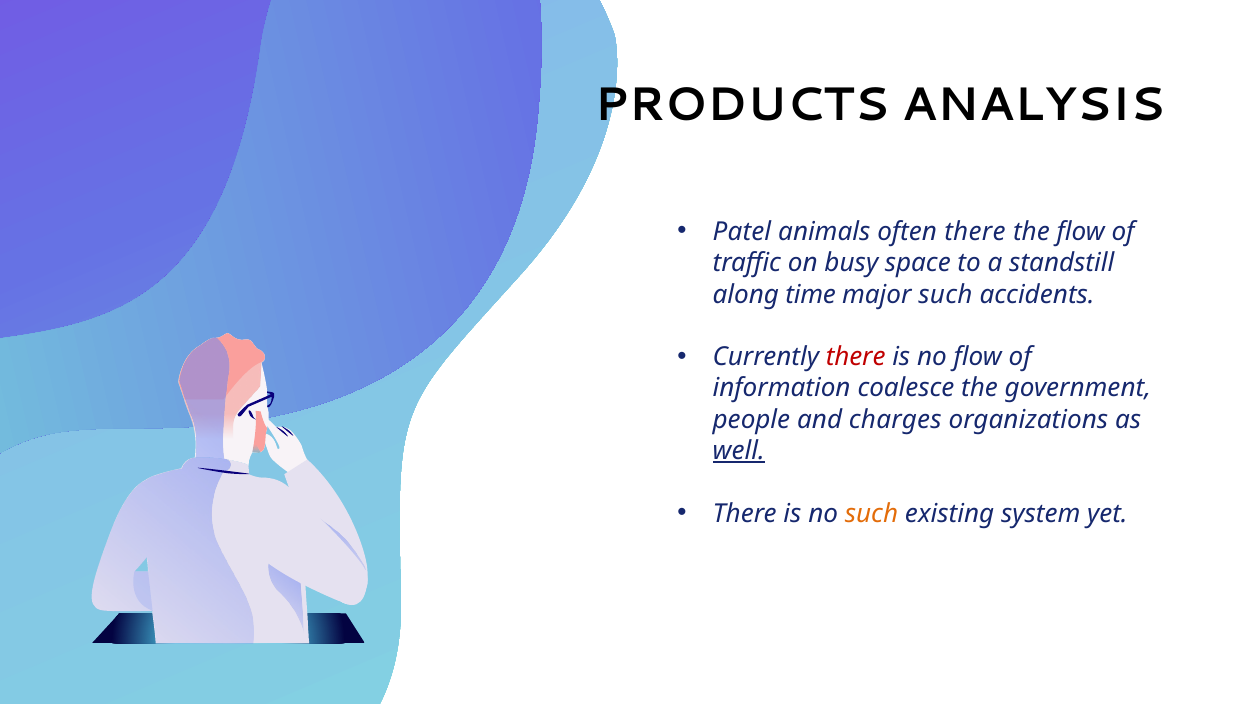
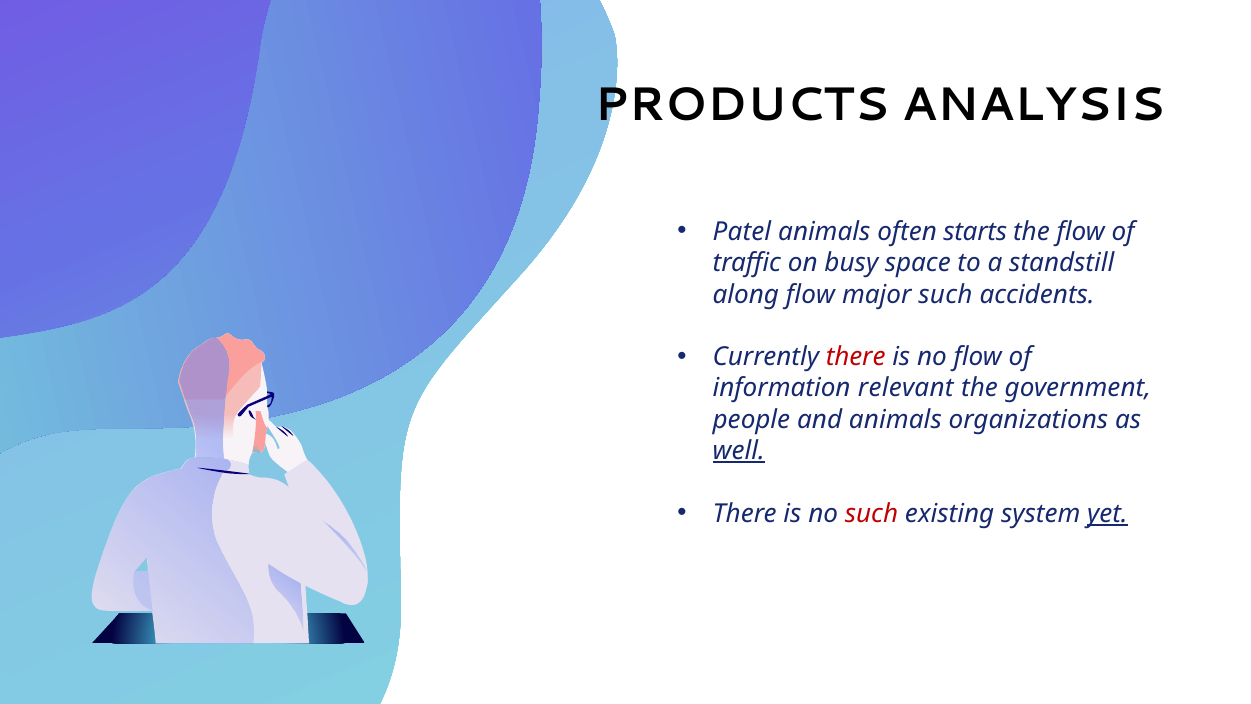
often there: there -> starts (975, 232)
along time: time -> flow (810, 294)
coalesce: coalesce -> relevant (906, 388)
and charges: charges -> animals (895, 419)
such colour: orange -> red (872, 513)
yet underline: none -> present (1107, 513)
